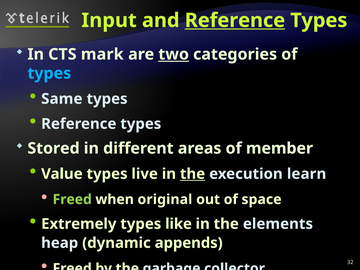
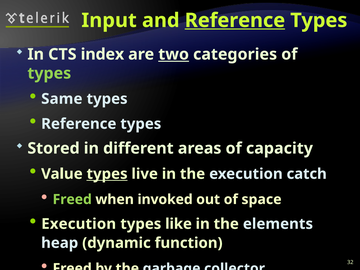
mark: mark -> index (102, 54)
types colour: light blue -> light green (49, 73)
member: member -> capacity (279, 148)
types underline: none -> present (107, 174)
the underline: present -> none (193, 174)
learn: learn -> catch (307, 174)
original: original -> invoked (165, 199)
Extremely: Extremely -> Execution (79, 224)
appends: appends -> function (189, 243)
